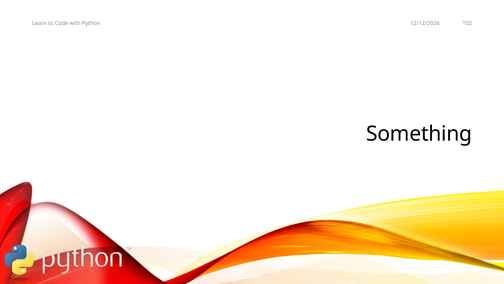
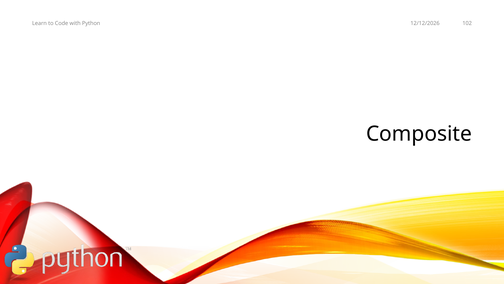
Something: Something -> Composite (419, 134)
